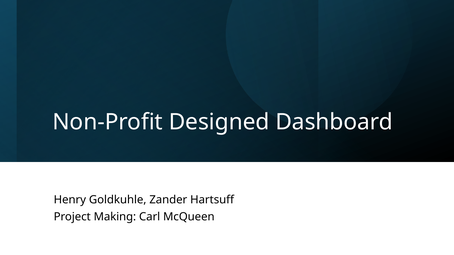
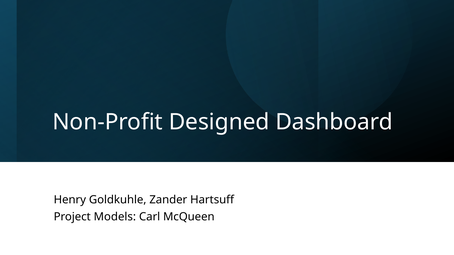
Making: Making -> Models (115, 217)
